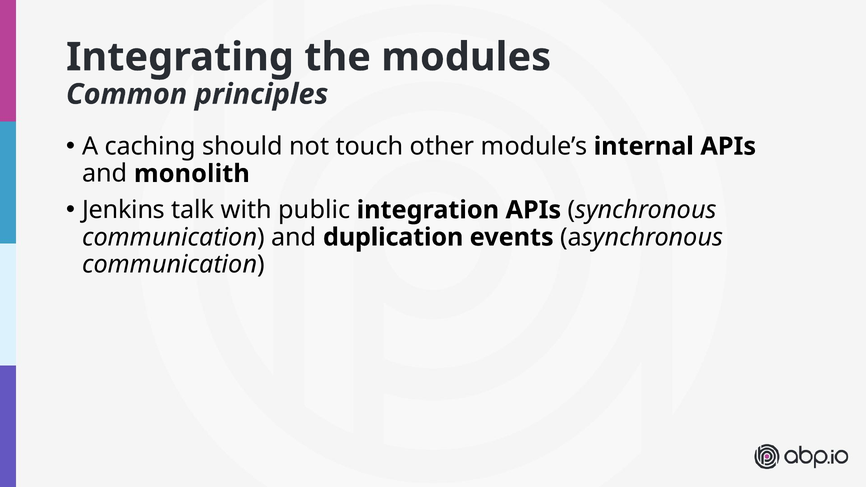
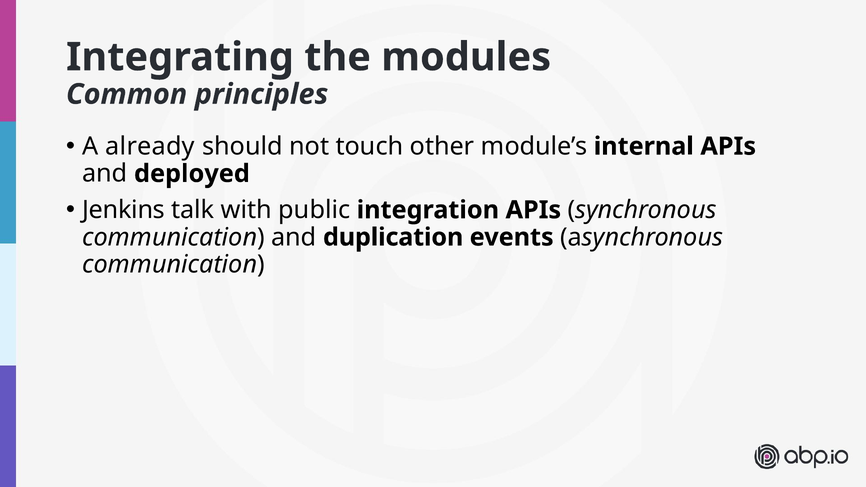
caching: caching -> already (150, 146)
monolith: monolith -> deployed (192, 174)
